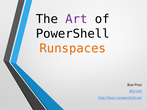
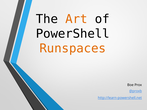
Art colour: purple -> orange (76, 19)
